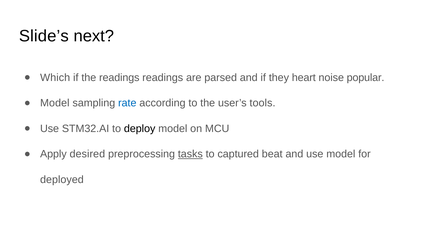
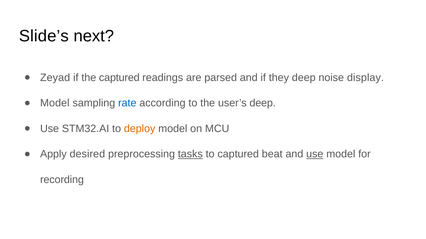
Which: Which -> Zeyad (55, 78)
the readings: readings -> captured (119, 78)
they heart: heart -> deep (304, 78)
popular: popular -> display (365, 78)
user’s tools: tools -> deep (263, 103)
deploy colour: black -> orange (140, 129)
use underline: none -> present (315, 155)
deployed: deployed -> recording (62, 180)
